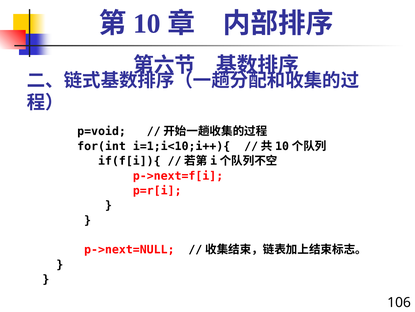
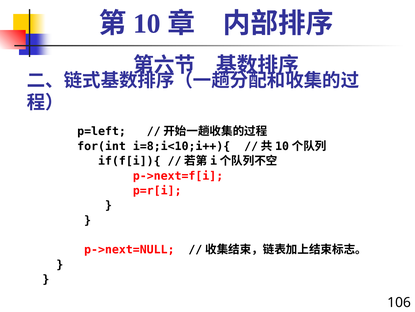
p=void: p=void -> p=left (102, 131)
i=1;i<10;i++){: i=1;i<10;i++){ -> i=8;i<10;i++){ (182, 146)
